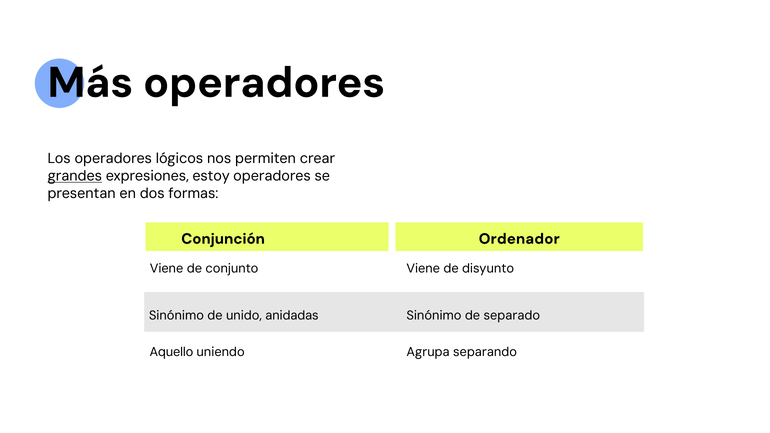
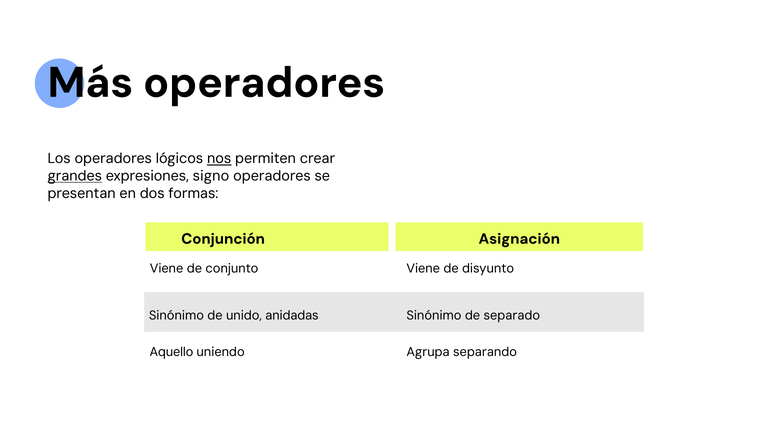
nos underline: none -> present (219, 159)
estoy: estoy -> signo (211, 176)
Ordenador: Ordenador -> Asignación (519, 239)
